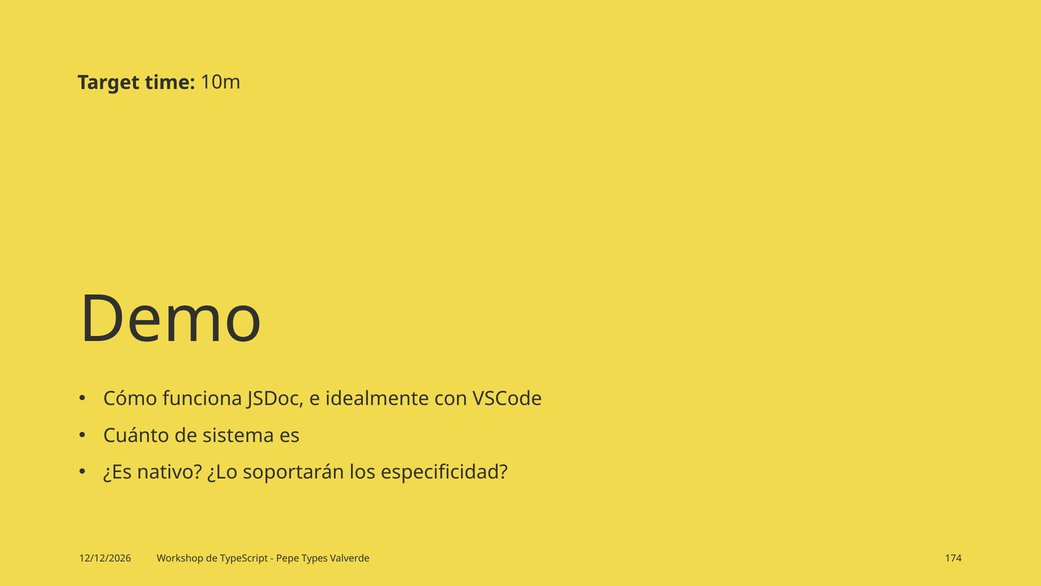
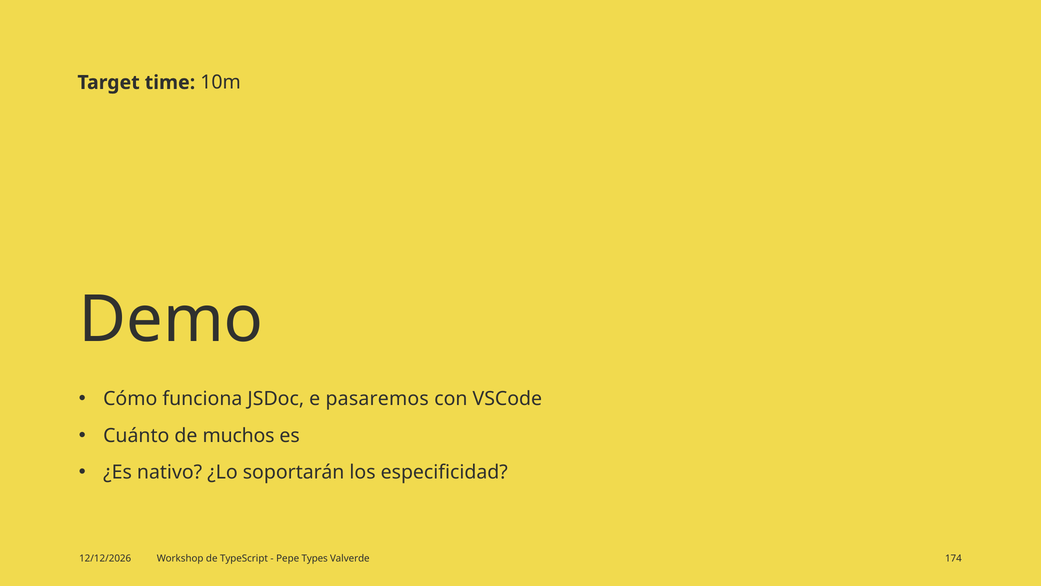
idealmente: idealmente -> pasaremos (377, 399)
sistema: sistema -> muchos (239, 435)
